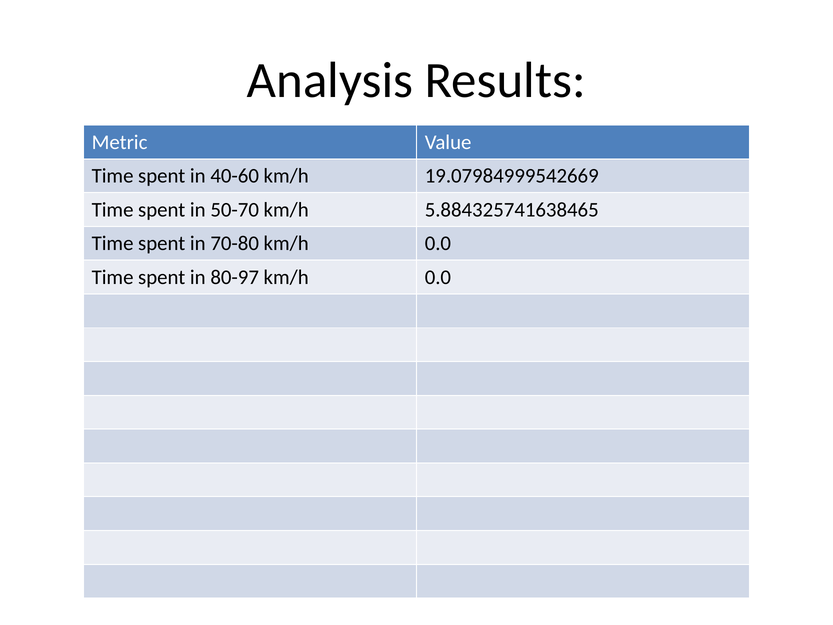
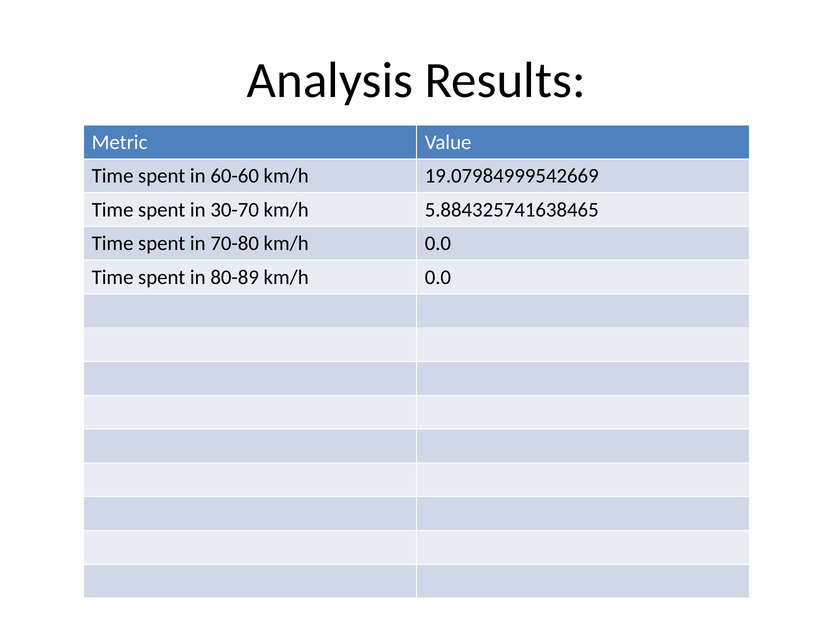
40-60: 40-60 -> 60-60 (235, 176)
50-70: 50-70 -> 30-70 (235, 210)
80-97: 80-97 -> 80-89 (235, 277)
